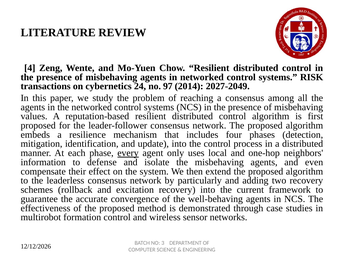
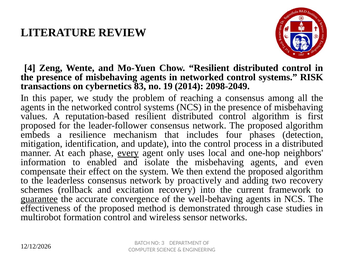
24: 24 -> 83 (140, 86)
97: 97 -> 19 (168, 86)
2027-2049: 2027-2049 -> 2098-2049 (228, 86)
defense: defense -> enabled (102, 162)
particularly: particularly -> proactively (200, 181)
guarantee underline: none -> present (39, 199)
